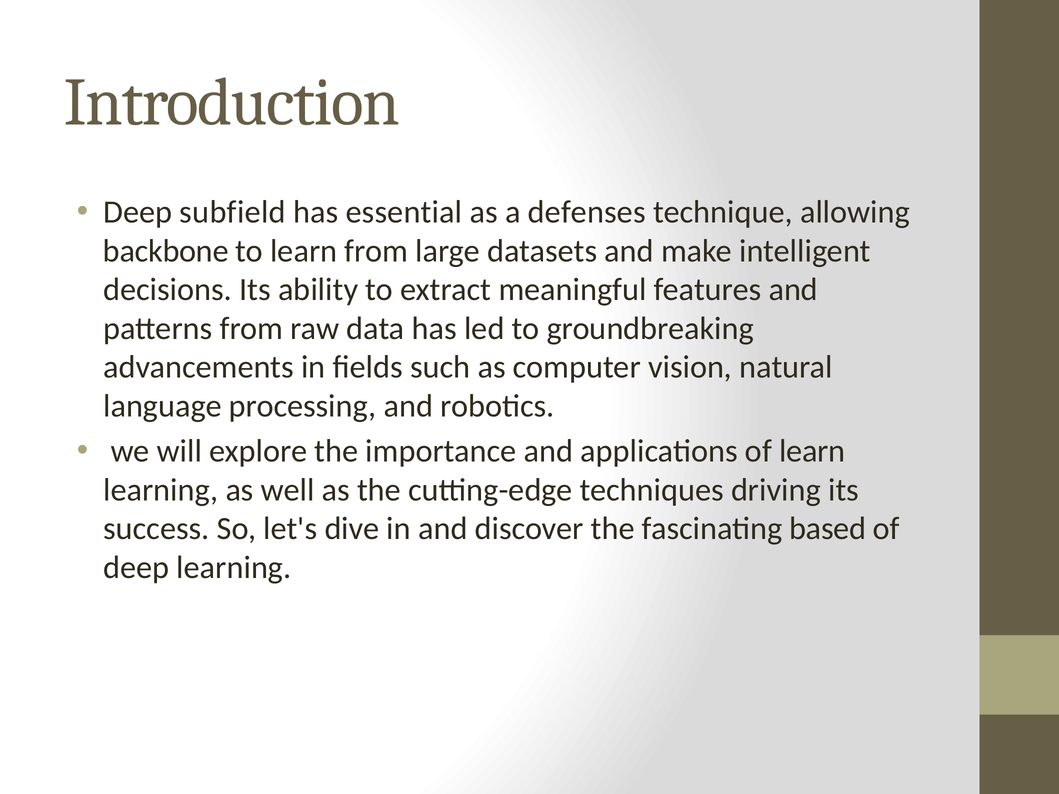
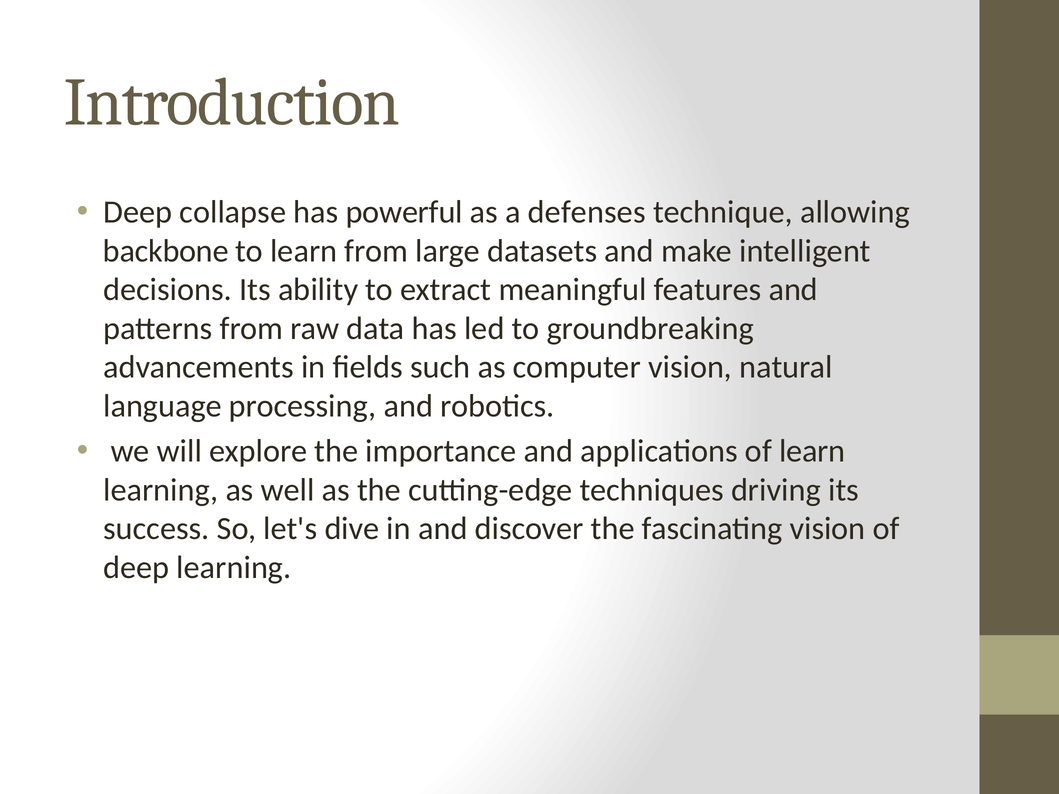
subfield: subfield -> collapse (233, 212)
essential: essential -> powerful (404, 212)
fascinating based: based -> vision (828, 529)
